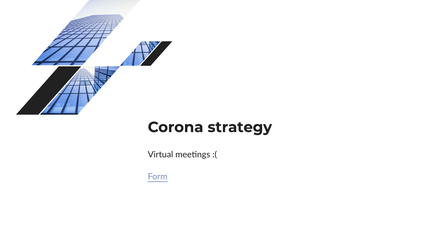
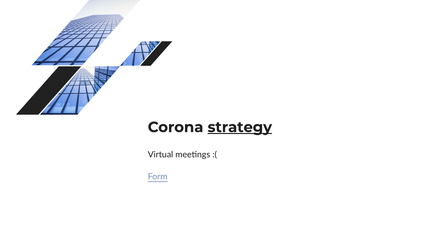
strategy underline: none -> present (240, 127)
